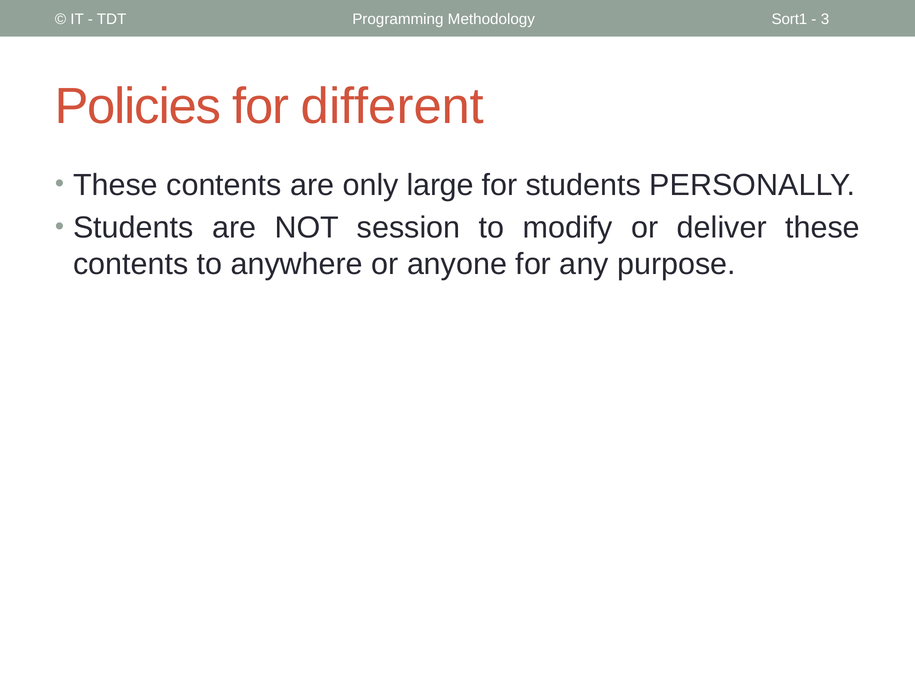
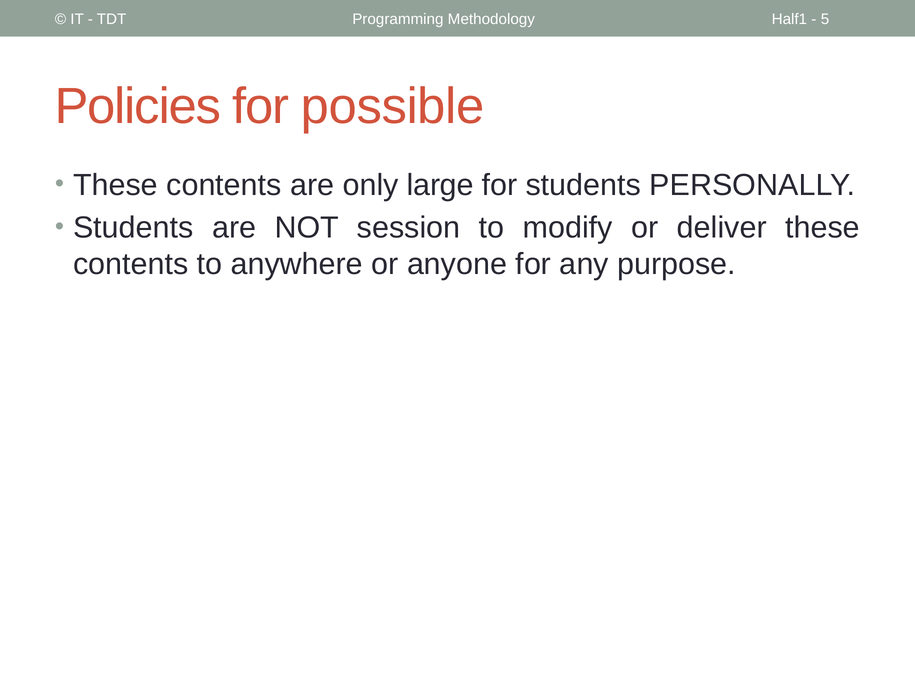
Sort1: Sort1 -> Half1 (789, 19)
3: 3 -> 5 (825, 19)
different: different -> possible (393, 106)
